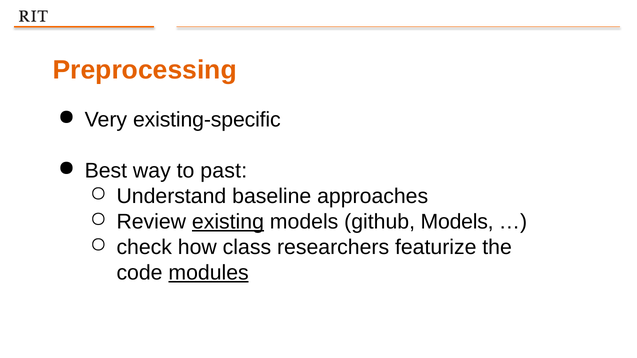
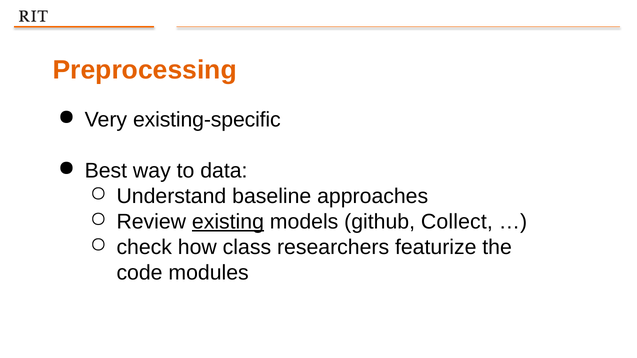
past: past -> data (224, 171)
github Models: Models -> Collect (457, 222)
modules underline: present -> none (209, 273)
